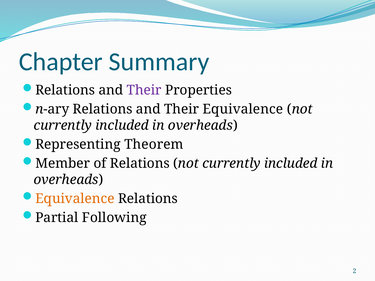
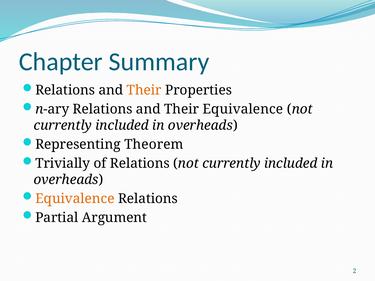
Their colour: purple -> orange (144, 90)
Member: Member -> Trivially (63, 164)
Following: Following -> Argument (114, 218)
